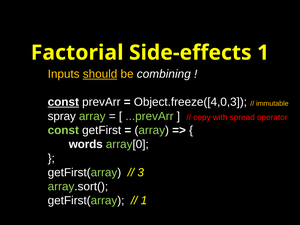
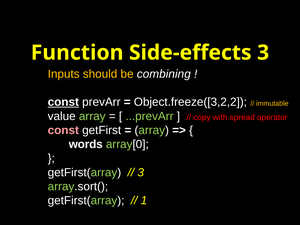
Factorial: Factorial -> Function (77, 53)
Side-effects 1: 1 -> 3 (263, 53)
should underline: present -> none (100, 74)
Object.freeze([4,0,3: Object.freeze([4,0,3 -> Object.freeze([3,2,2 (190, 102)
spray: spray -> value (62, 116)
const colour: light green -> pink (63, 130)
